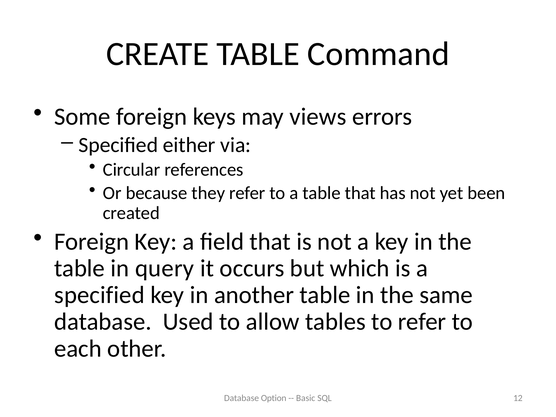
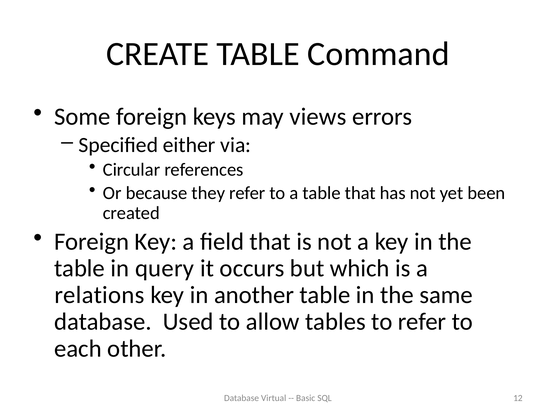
specified: specified -> relations (99, 295)
Option: Option -> Virtual (274, 398)
